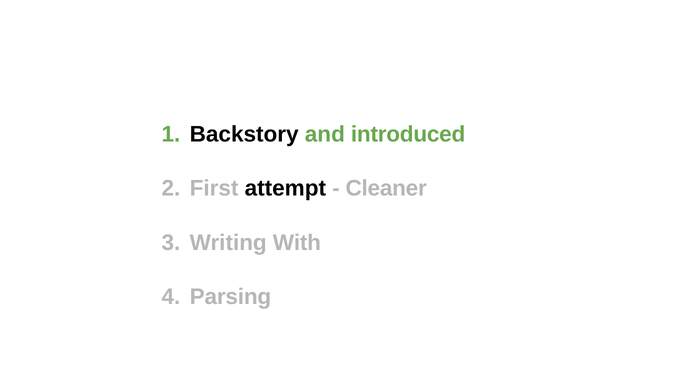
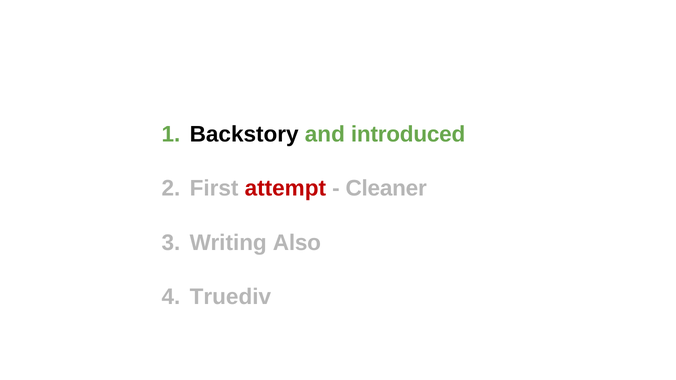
attempt colour: black -> red (285, 189)
With: With -> Also (297, 243)
Parsing: Parsing -> Truediv (230, 297)
